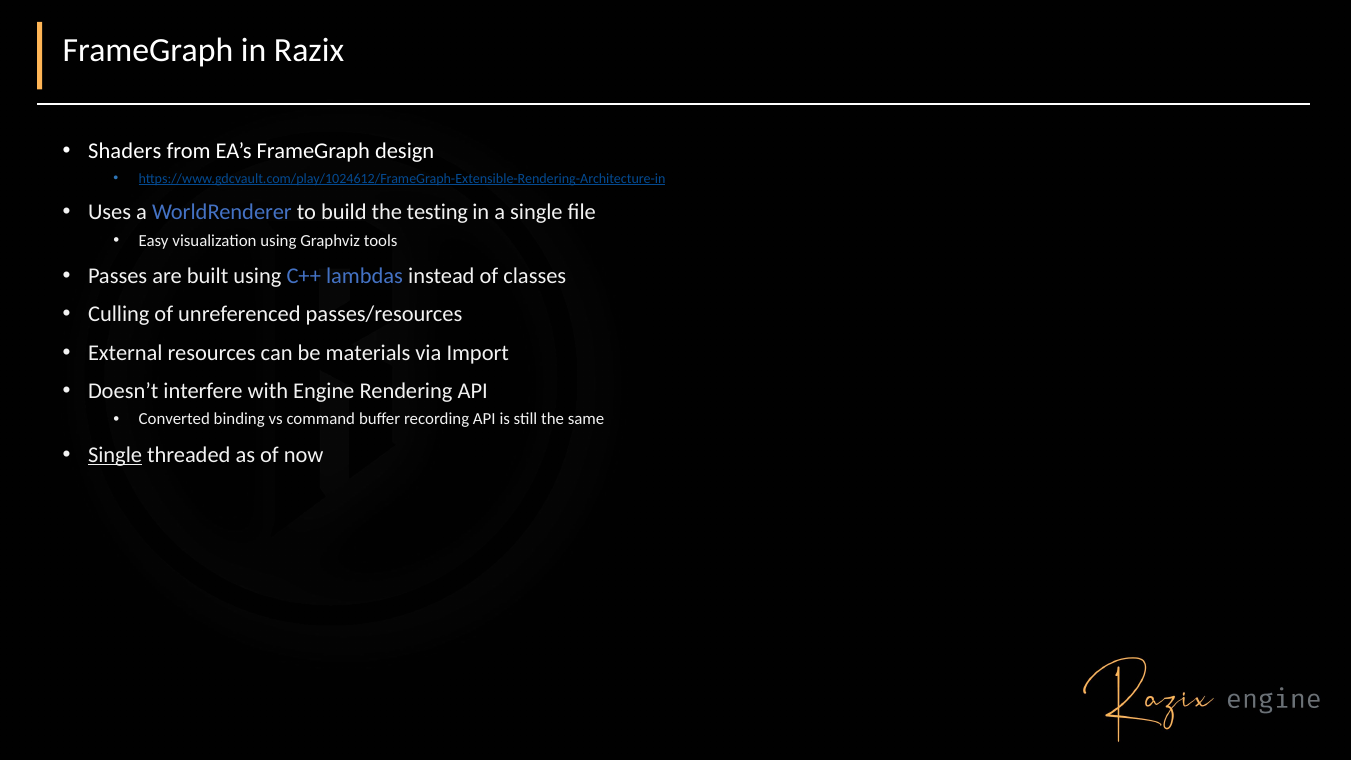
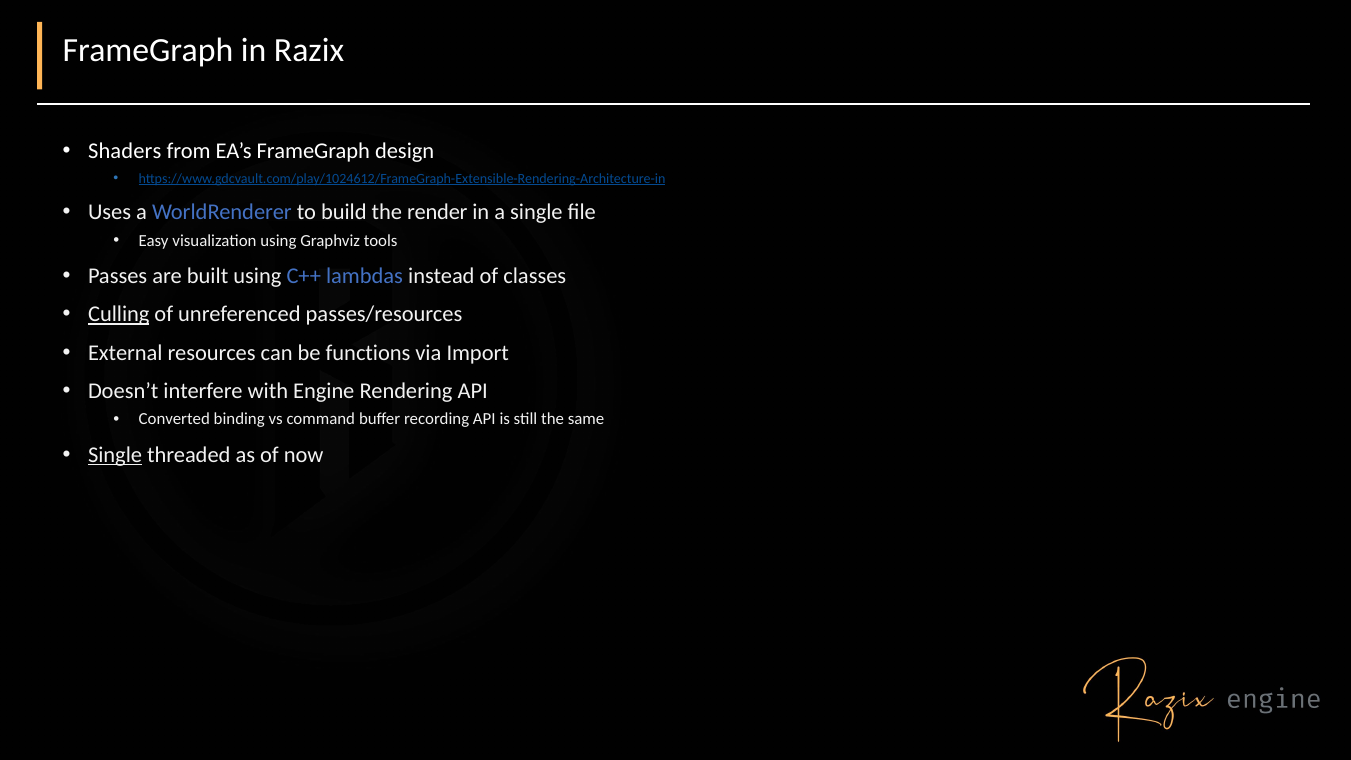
testing: testing -> render (437, 212)
Culling underline: none -> present (119, 314)
materials: materials -> functions (368, 353)
